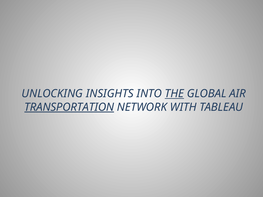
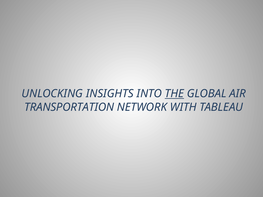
TRANSPORTATION underline: present -> none (69, 107)
